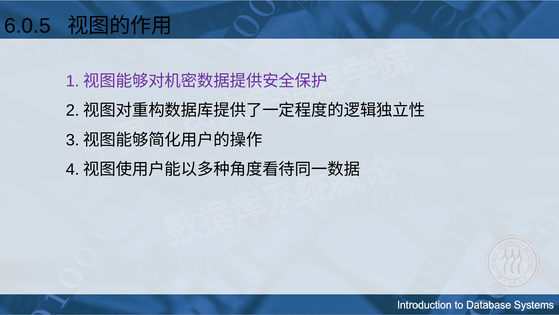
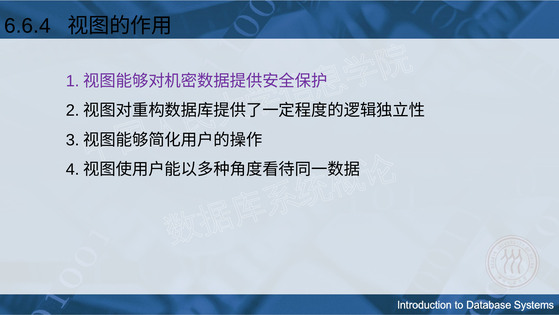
6.0.5: 6.0.5 -> 6.6.4 (27, 26)
